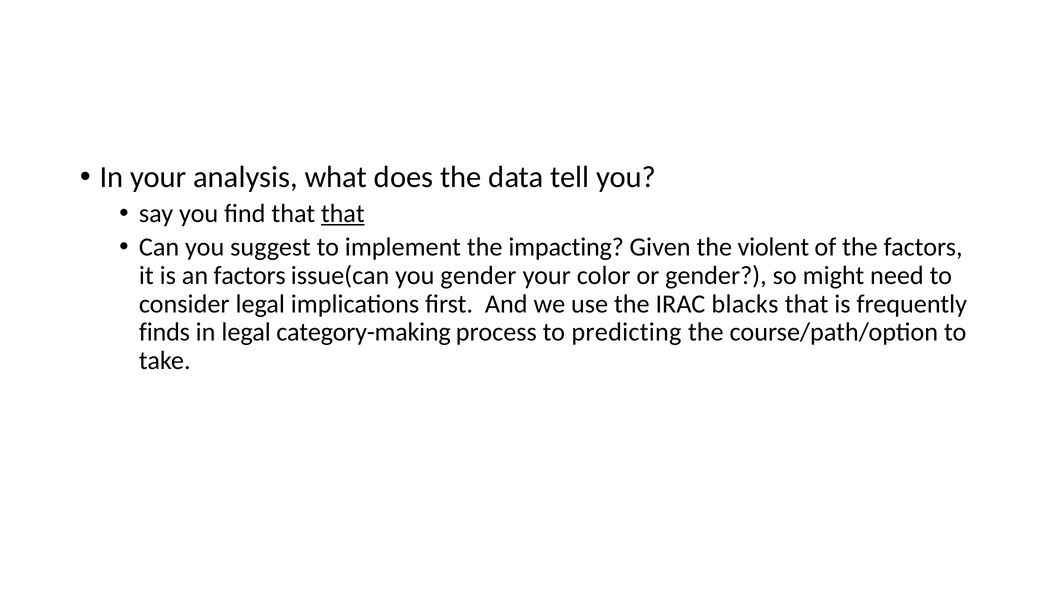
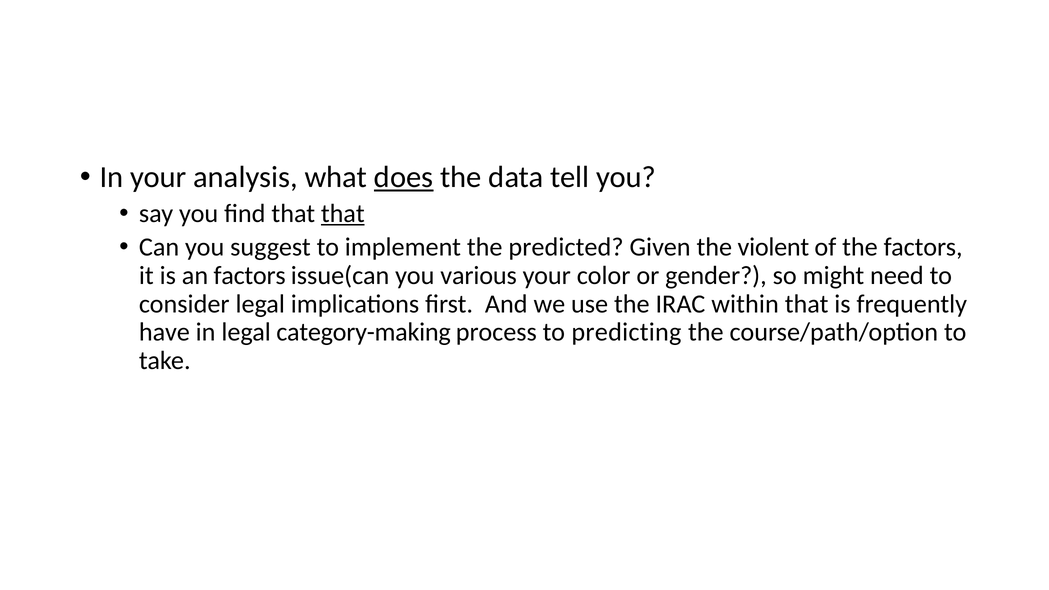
does underline: none -> present (404, 177)
impacting: impacting -> predicted (566, 247)
you gender: gender -> various (479, 276)
blacks: blacks -> within (745, 304)
finds: finds -> have (164, 332)
